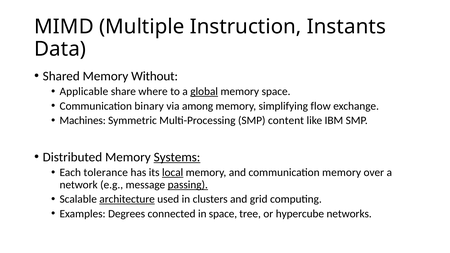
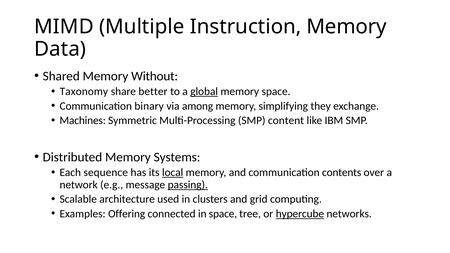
Instruction Instants: Instants -> Memory (346, 27)
Applicable: Applicable -> Taxonomy (84, 92)
where: where -> better (153, 92)
flow: flow -> they (321, 106)
Systems underline: present -> none (177, 157)
tolerance: tolerance -> sequence (106, 173)
communication memory: memory -> contents (342, 173)
architecture underline: present -> none (127, 199)
Degrees: Degrees -> Offering (127, 214)
hypercube underline: none -> present (300, 214)
